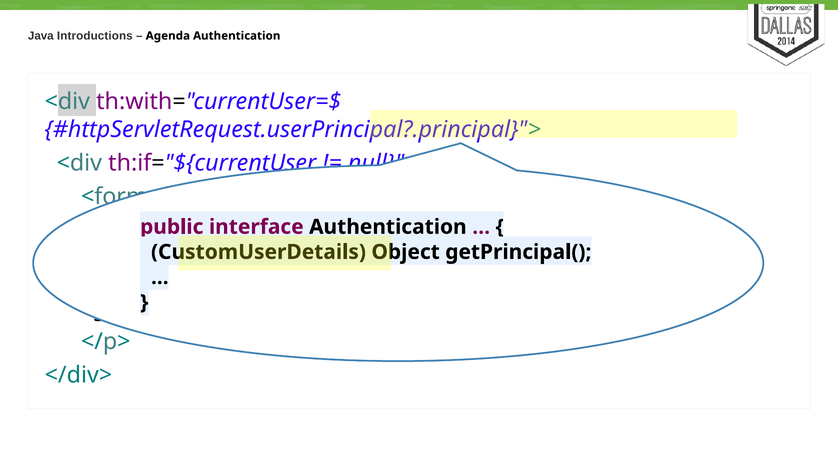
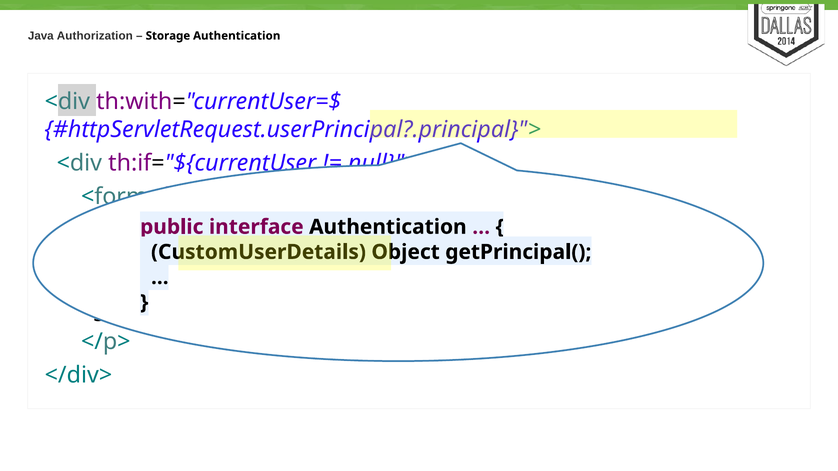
Introductions: Introductions -> Authorization (95, 36)
Agenda: Agenda -> Storage (168, 36)
